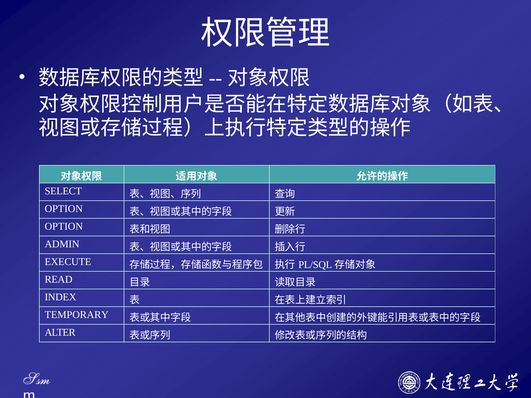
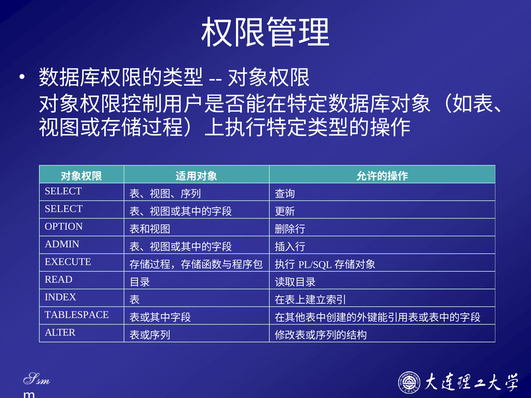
OPTION: OPTION -> SELECT (64, 209)
TEMPORARY: TEMPORARY -> TABLESPACE (77, 315)
